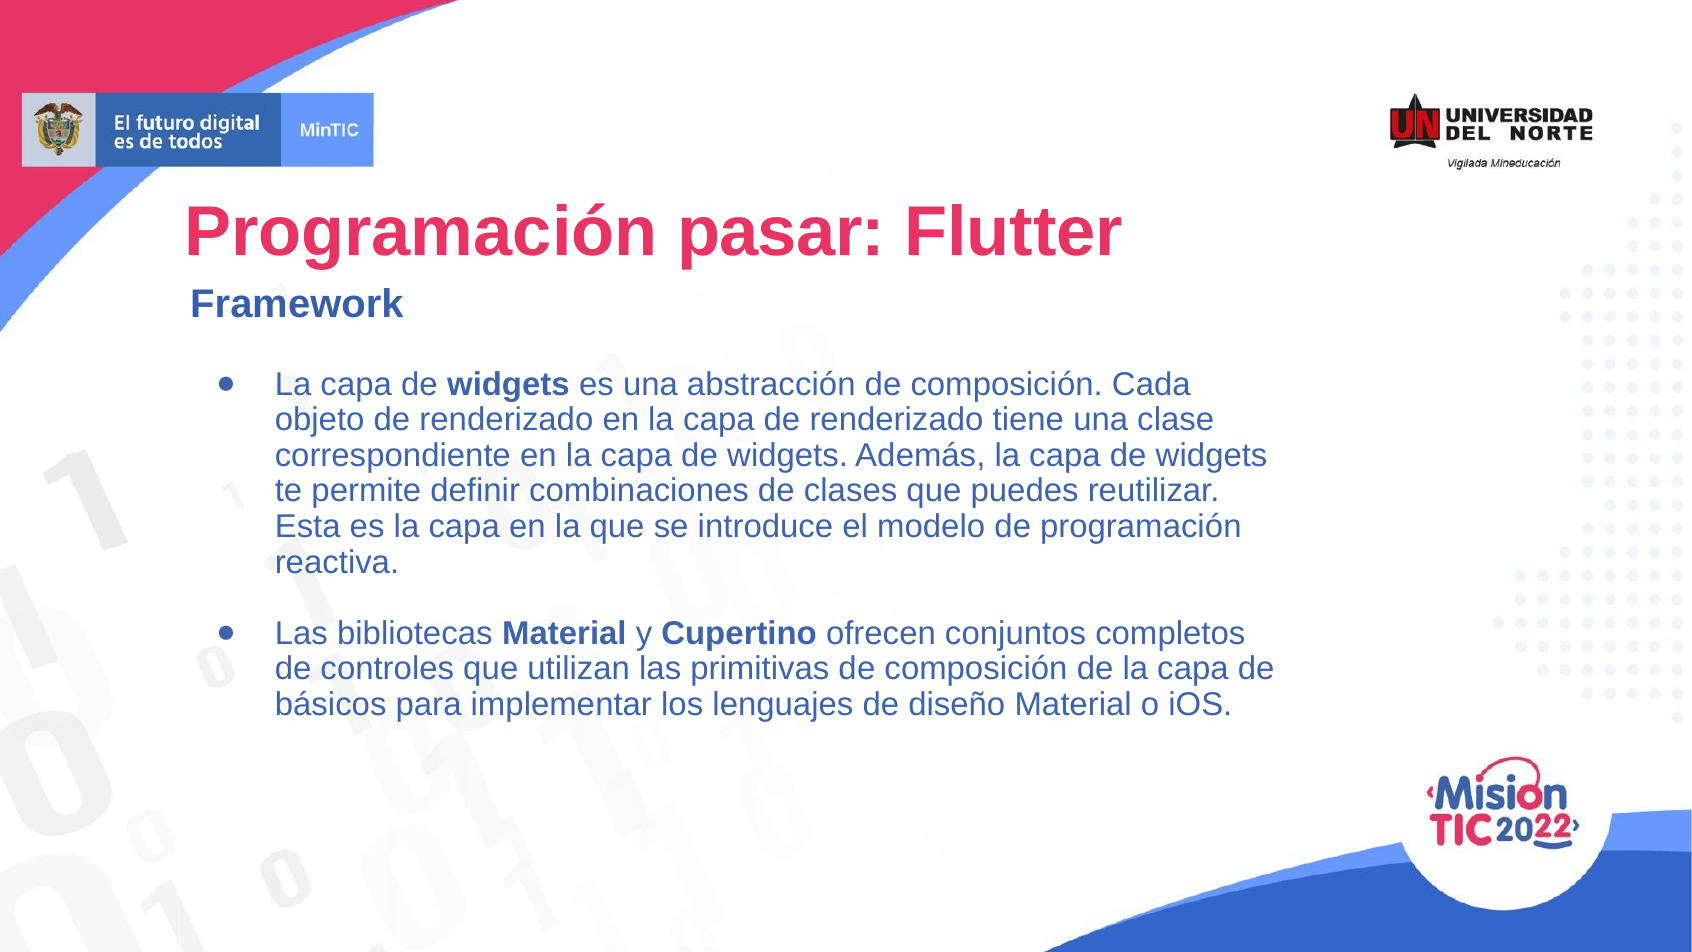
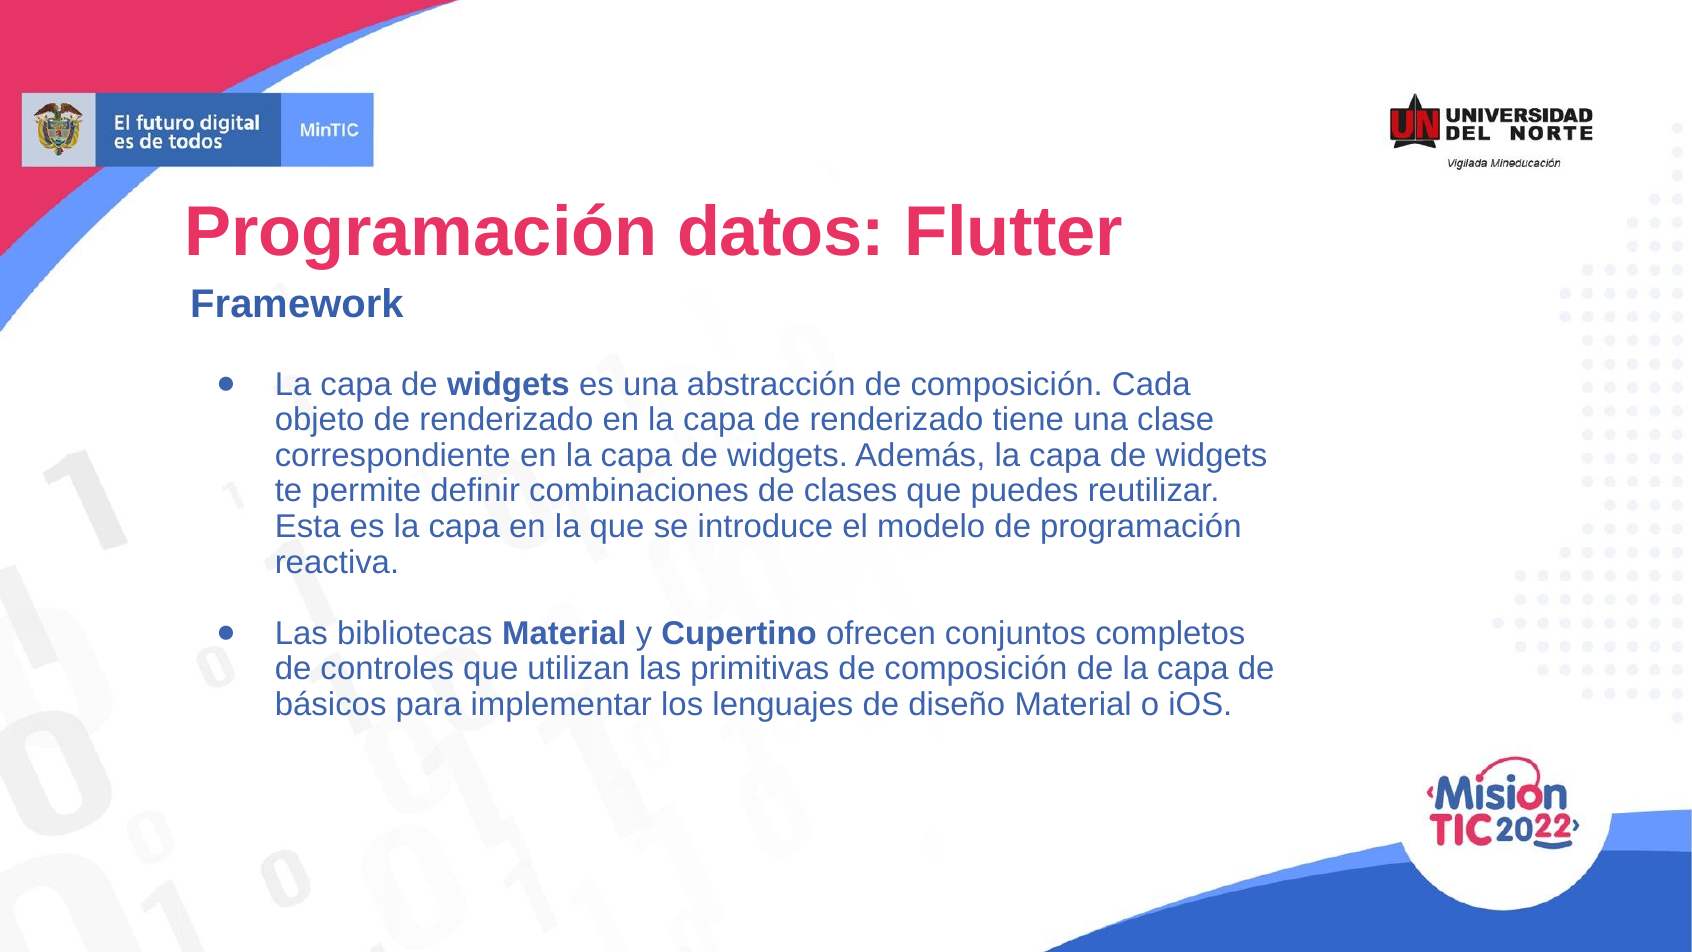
pasar: pasar -> datos (781, 233)
